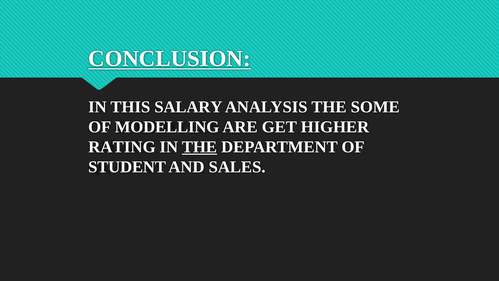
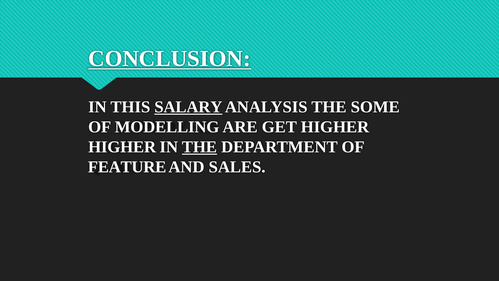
SALARY underline: none -> present (188, 107)
RATING: RATING -> HIGHER (122, 147)
STUDENT: STUDENT -> FEATURE (127, 167)
